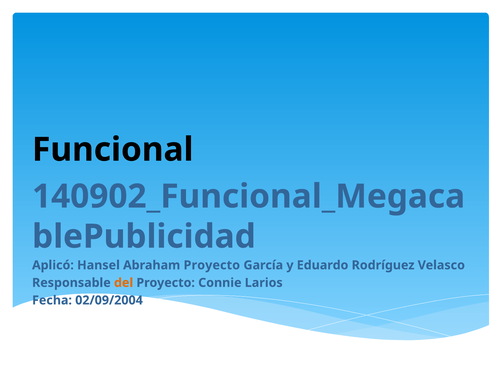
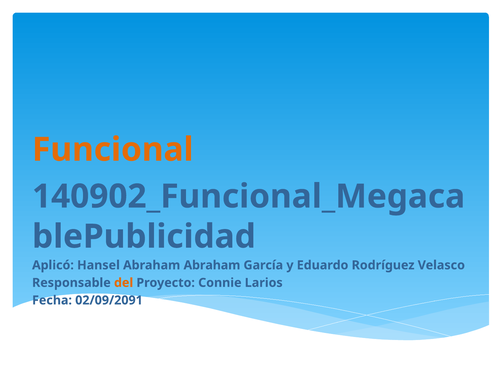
Funcional colour: black -> orange (113, 150)
Abraham Proyecto: Proyecto -> Abraham (212, 265)
02/09/2004: 02/09/2004 -> 02/09/2091 (109, 300)
